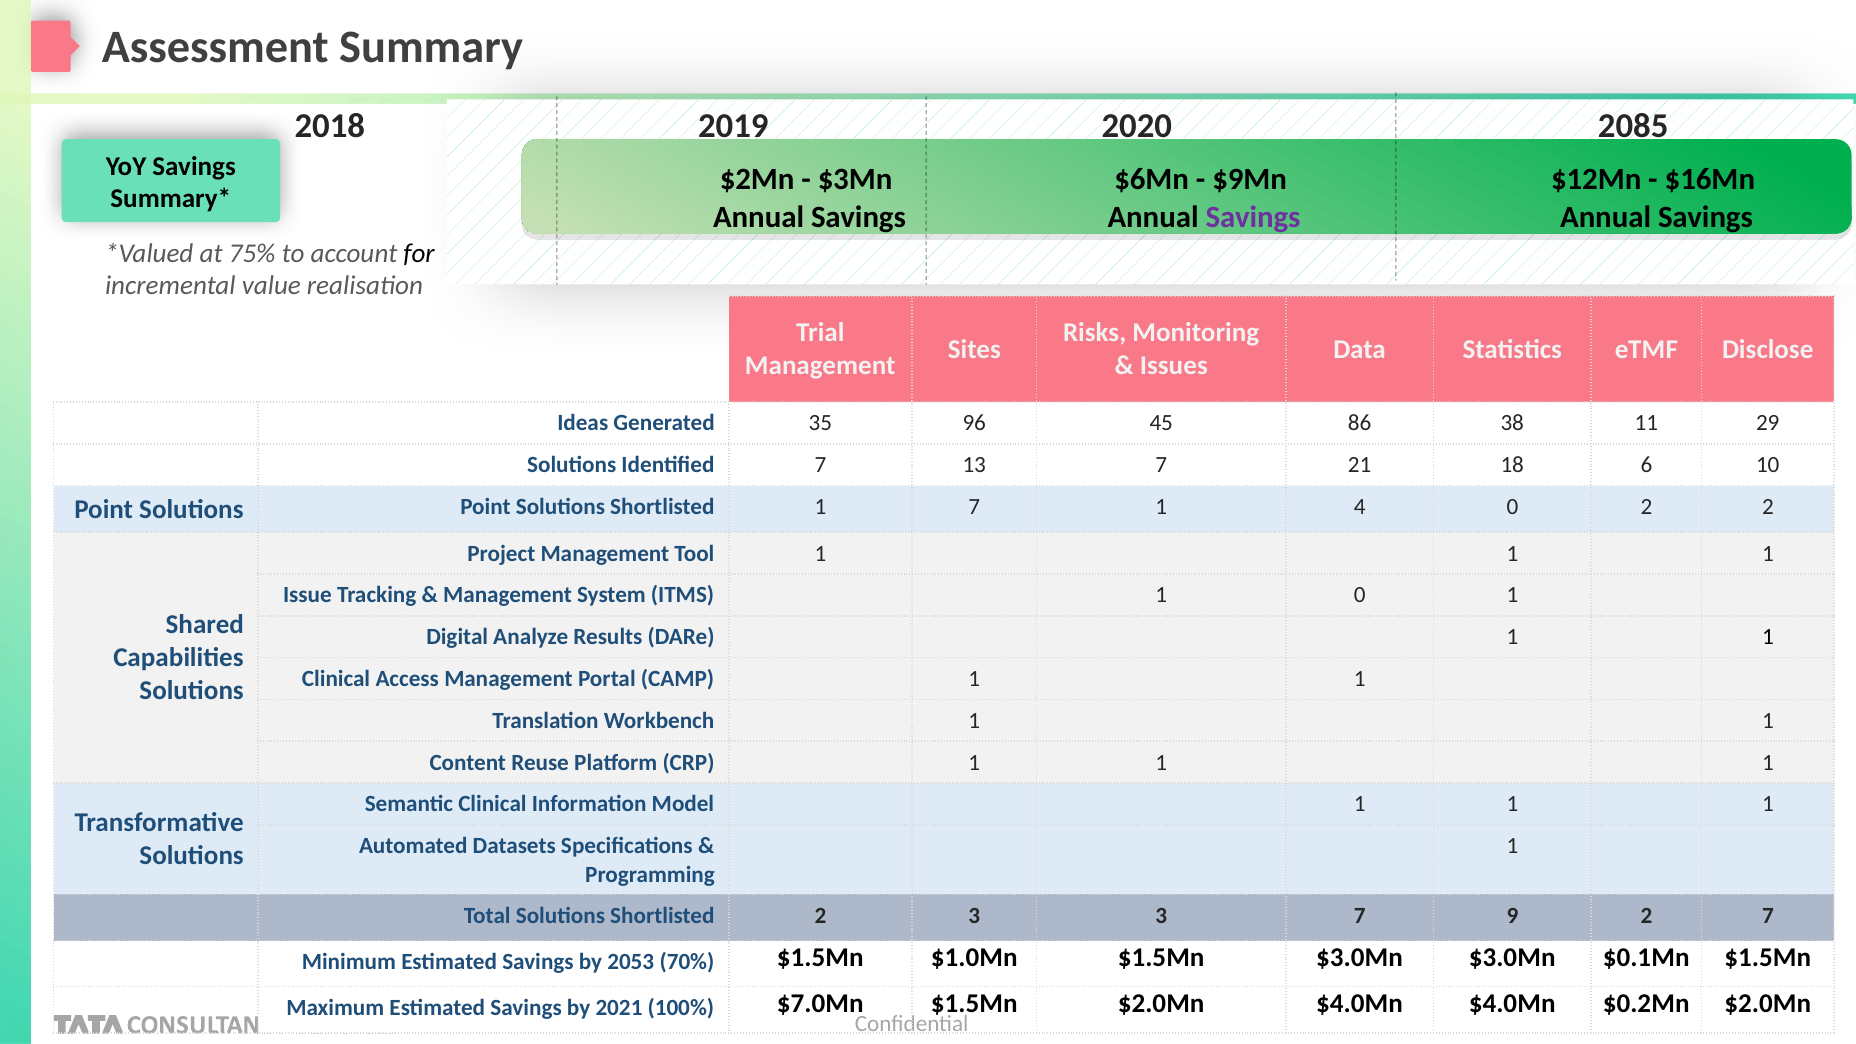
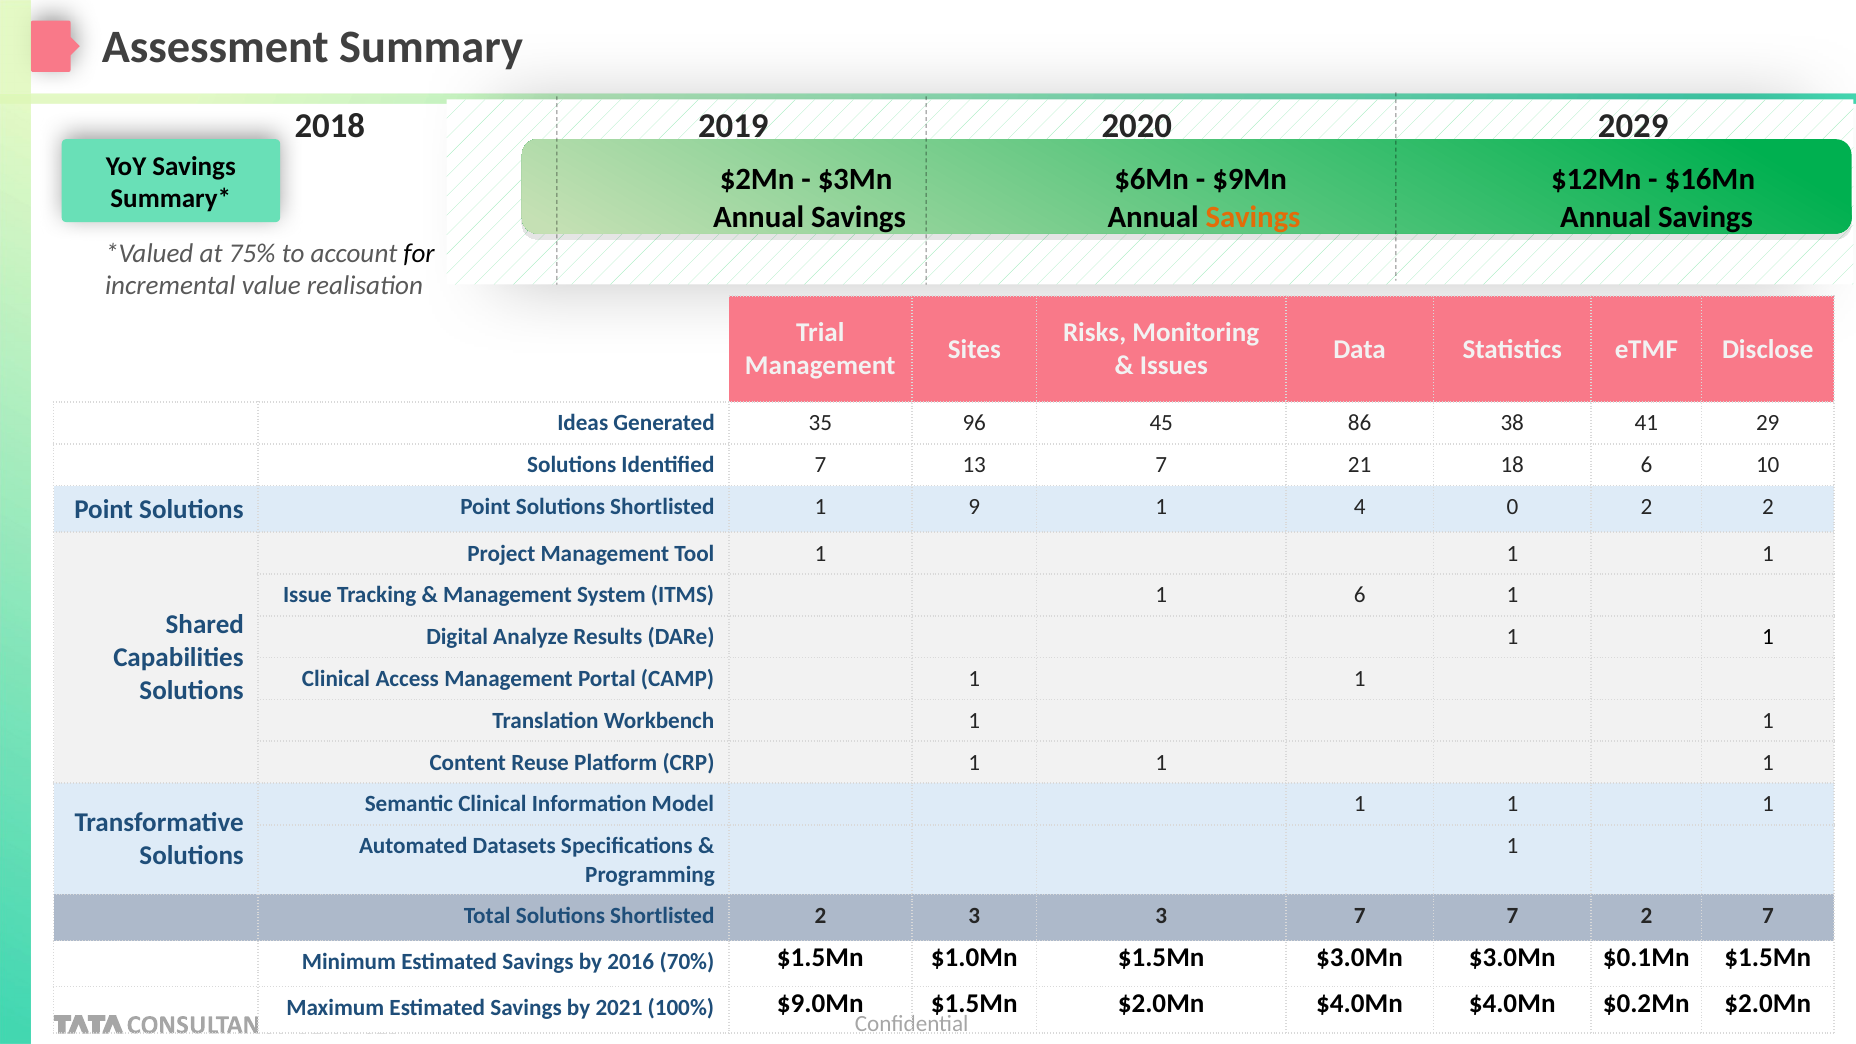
2085: 2085 -> 2029 (1633, 126)
Savings colour: purple -> orange (1253, 217)
11: 11 -> 41 (1646, 423)
1 7: 7 -> 9 (974, 507)
1 0: 0 -> 6 (1360, 595)
7 9: 9 -> 7 (1512, 916)
2053: 2053 -> 2016 (631, 962)
$7.0Mn: $7.0Mn -> $9.0Mn (820, 1003)
